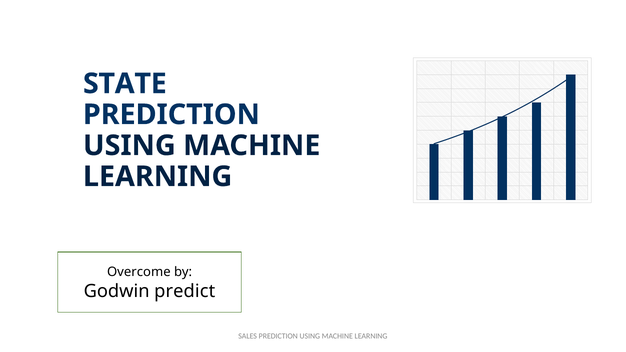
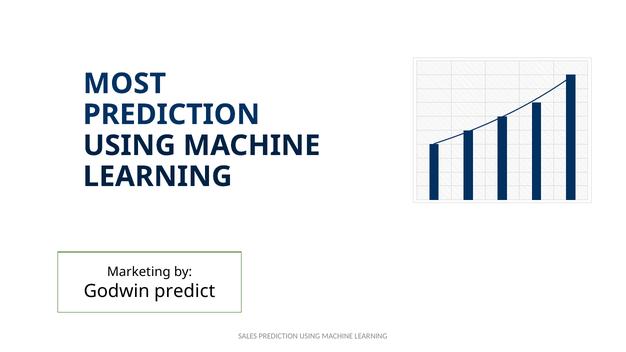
STATE: STATE -> MOST (125, 84)
Overcome: Overcome -> Marketing (139, 272)
